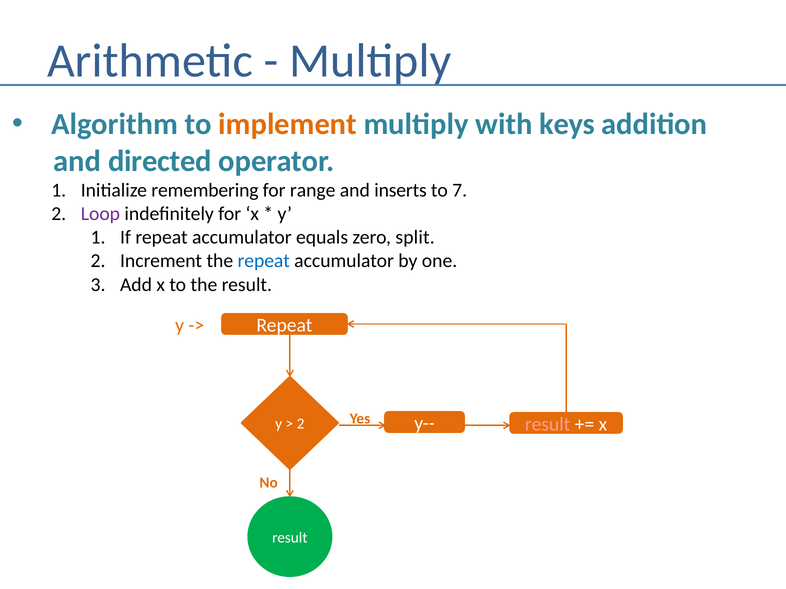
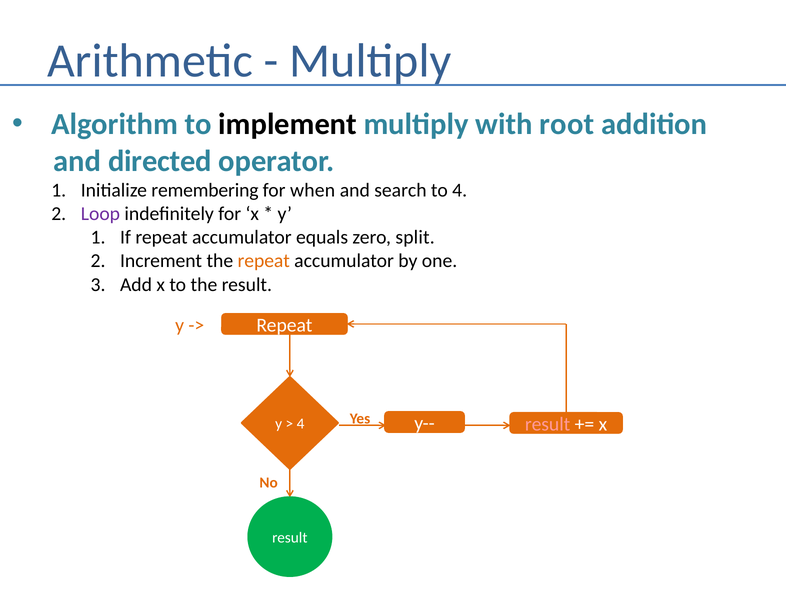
implement colour: orange -> black (288, 124)
keys: keys -> root (567, 124)
range: range -> when (313, 190)
inserts: inserts -> search (400, 190)
to 7: 7 -> 4 (460, 190)
repeat colour: blue -> orange (264, 261)
2: 2 -> 4 (301, 424)
